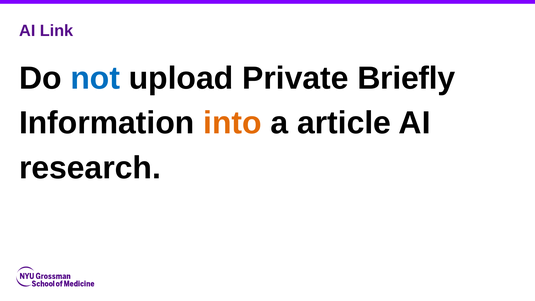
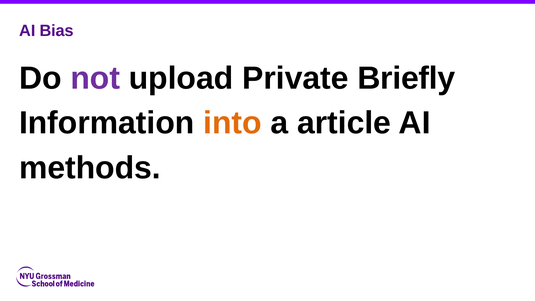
Link: Link -> Bias (57, 31)
not colour: blue -> purple (95, 78)
research: research -> methods (90, 168)
